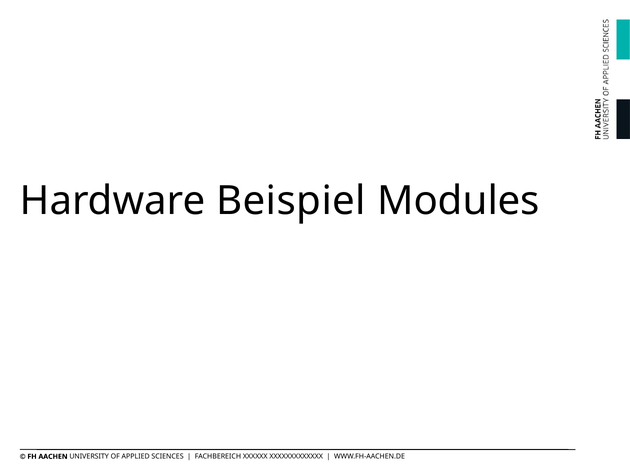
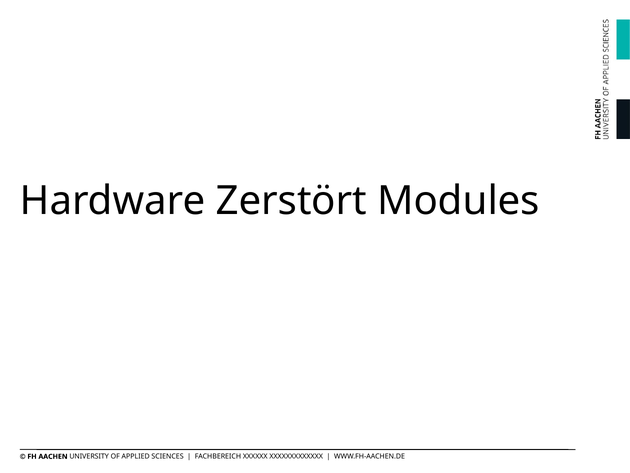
Beispiel: Beispiel -> Zerstört (291, 201)
